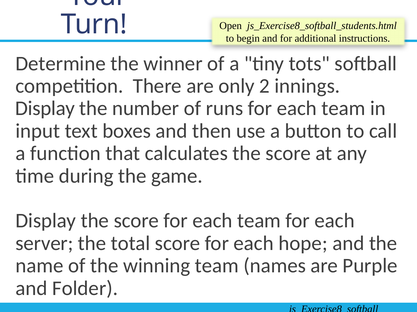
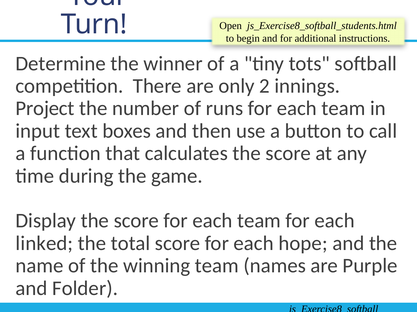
Display: Display -> Project (45, 109)
server: server -> linked (44, 244)
